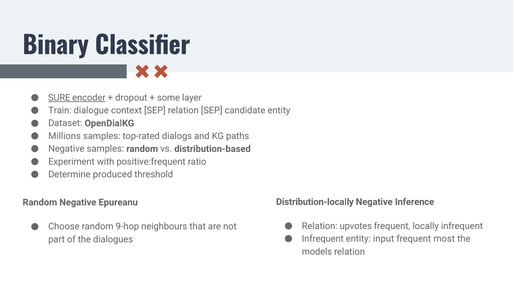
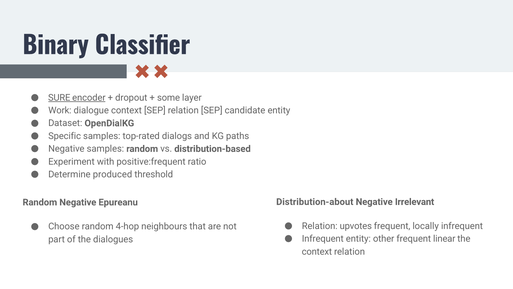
Train: Train -> Work (60, 110)
Millions: Millions -> Specific (65, 136)
Distribution-locally: Distribution-locally -> Distribution-about (315, 202)
Inference: Inference -> Irrelevant (415, 202)
9-hop: 9-hop -> 4-hop (127, 226)
input: input -> other (384, 239)
most: most -> linear (444, 239)
models: models -> context (317, 251)
